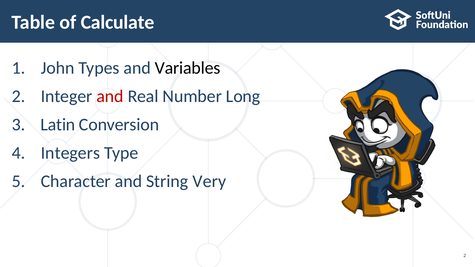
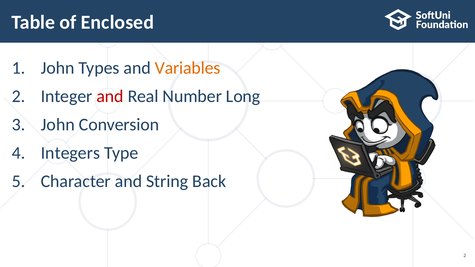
Calculate: Calculate -> Enclosed (117, 23)
Variables colour: black -> orange (188, 68)
Latin: Latin -> John (58, 125)
Very: Very -> Back (209, 181)
